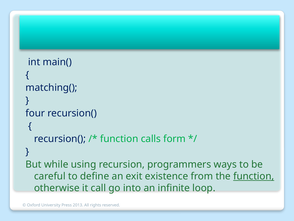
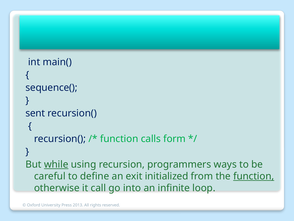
matching(: matching( -> sequence( (52, 87)
four: four -> sent (35, 113)
while underline: none -> present (56, 164)
existence: existence -> initialized (167, 176)
